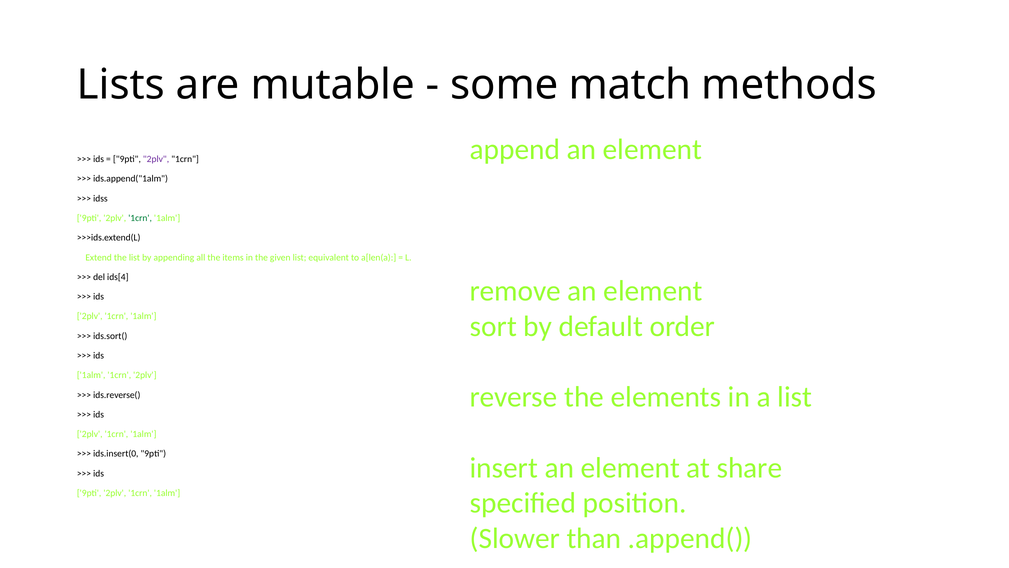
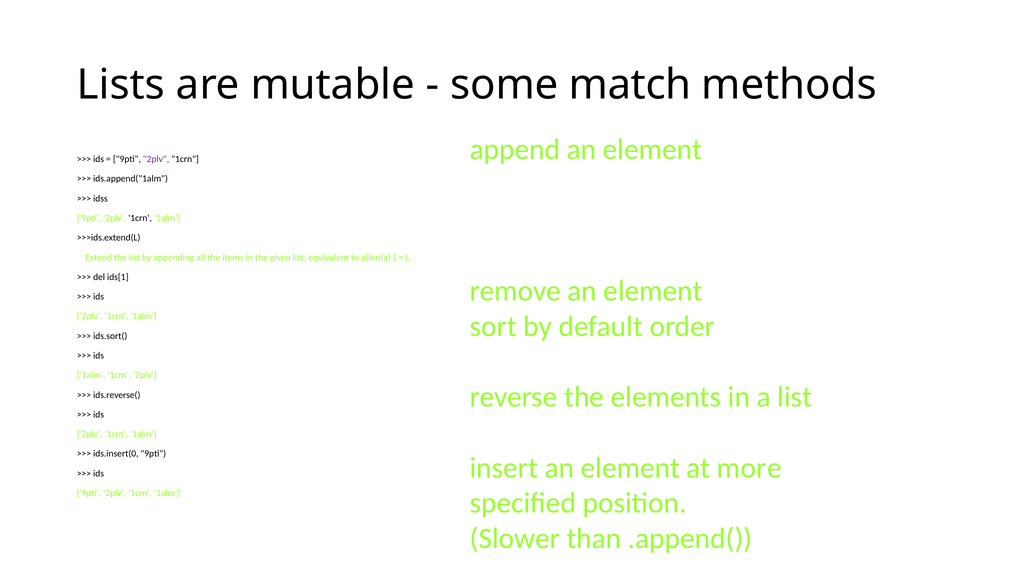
1crn colour: green -> black (140, 218)
ids[4: ids[4 -> ids[1 (118, 277)
share: share -> more (749, 468)
